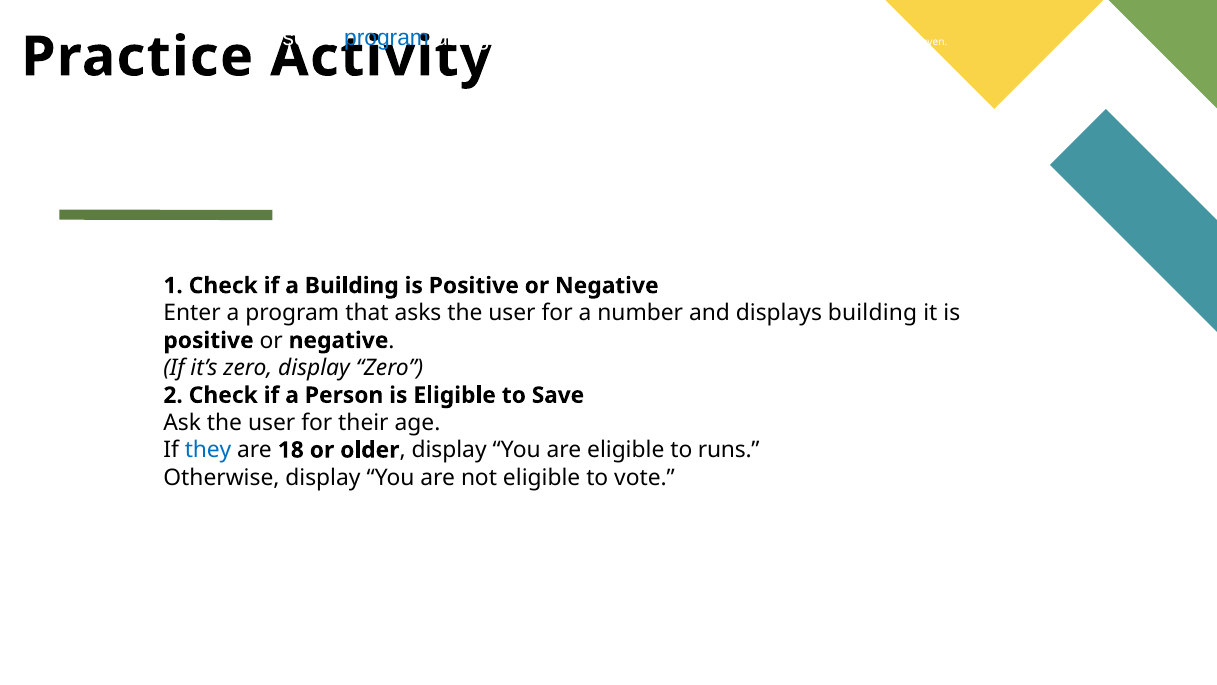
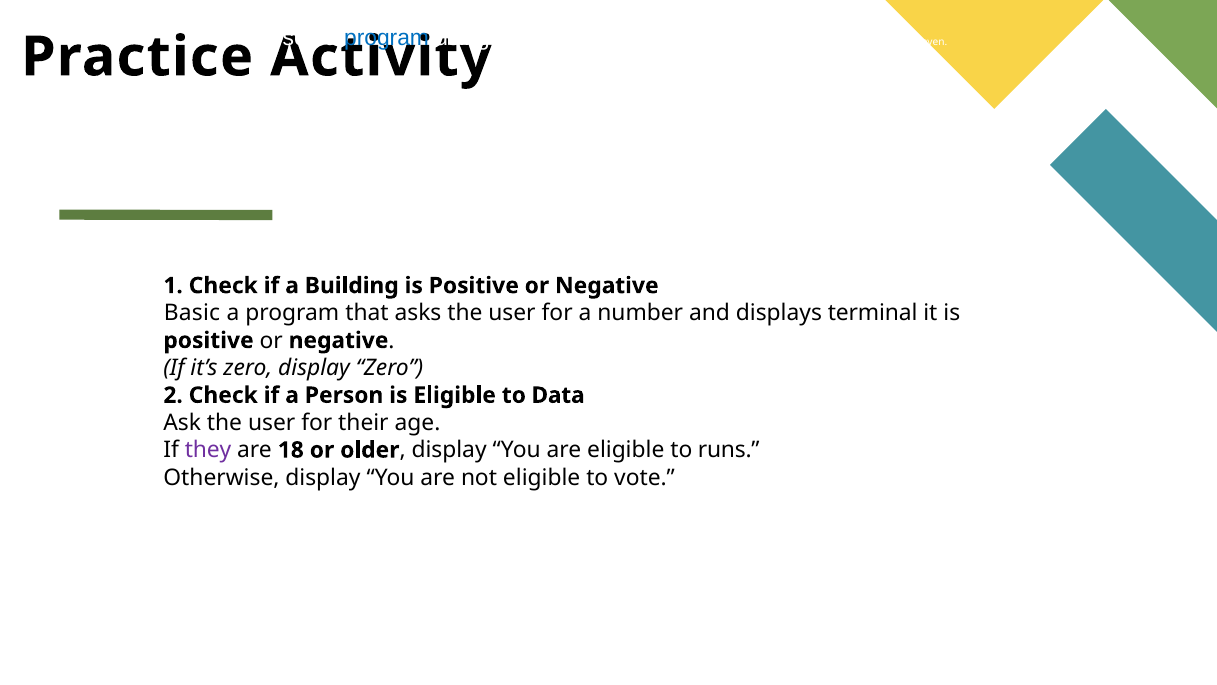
Enter: Enter -> Basic (192, 313)
displays building: building -> terminal (873, 313)
Save: Save -> Data (558, 395)
they colour: blue -> purple (208, 450)
